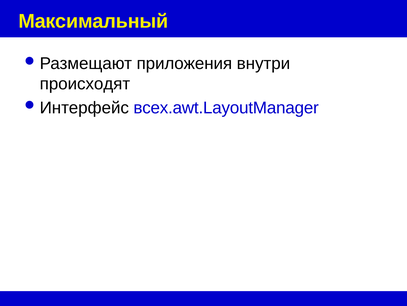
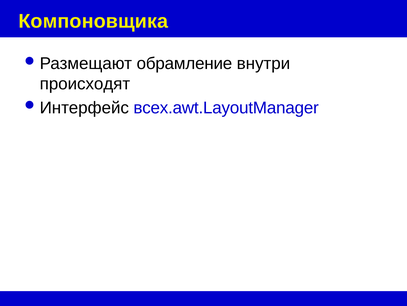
Максимальный: Максимальный -> Компоновщика (93, 21)
приложения: приложения -> обрамление (184, 63)
